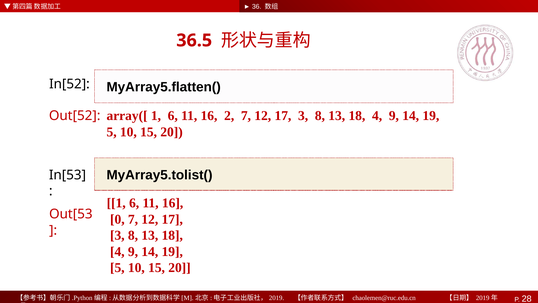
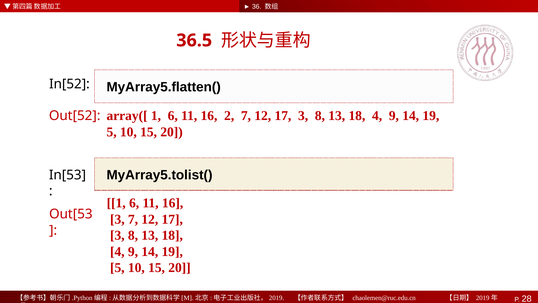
0: 0 -> 3 (117, 219)
